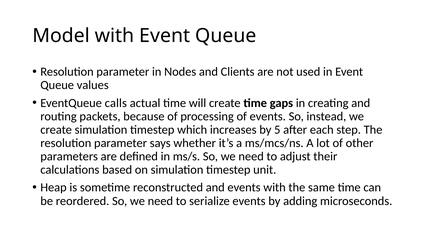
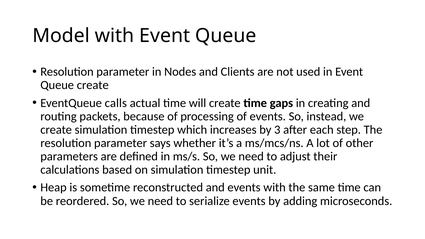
Queue values: values -> create (93, 85)
5: 5 -> 3 (277, 130)
